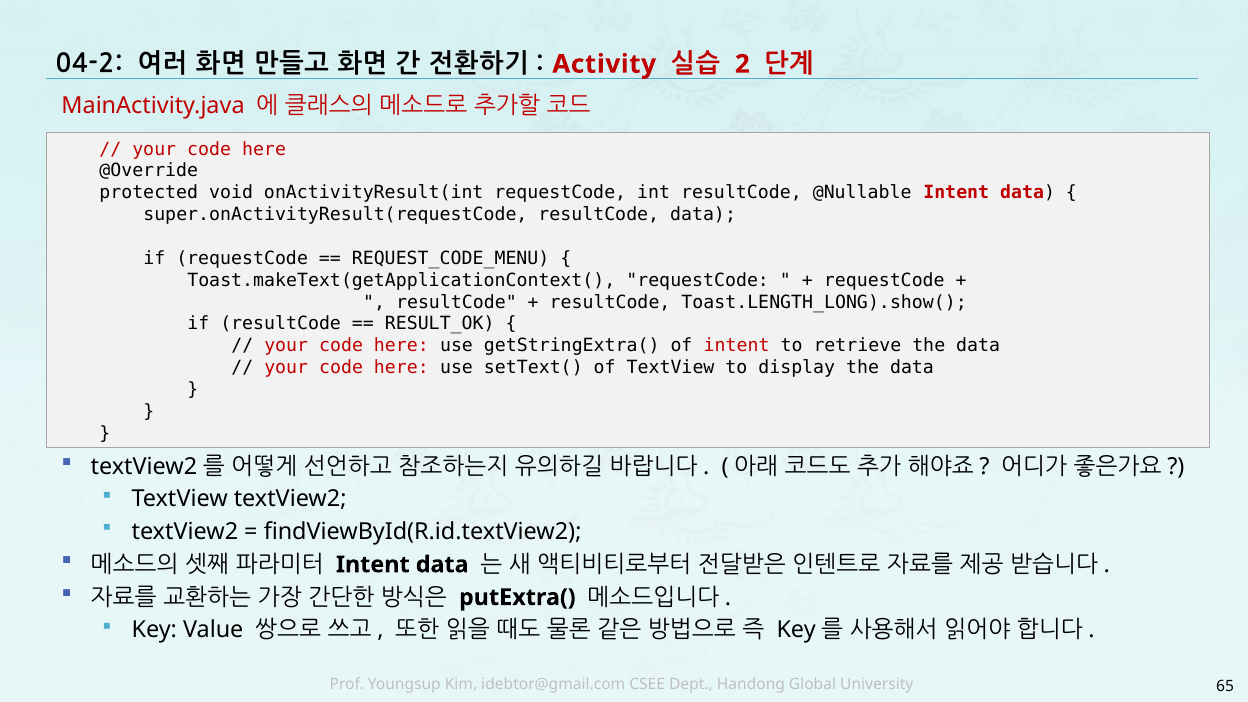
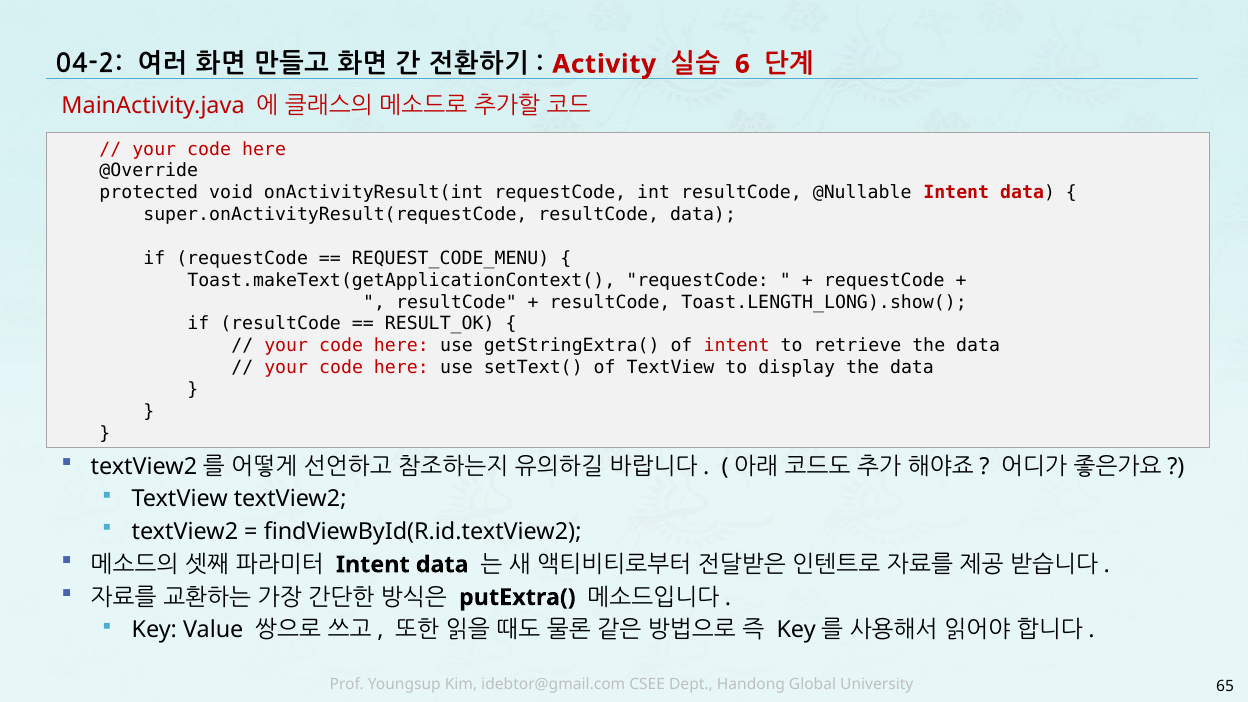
2: 2 -> 6 (742, 64)
